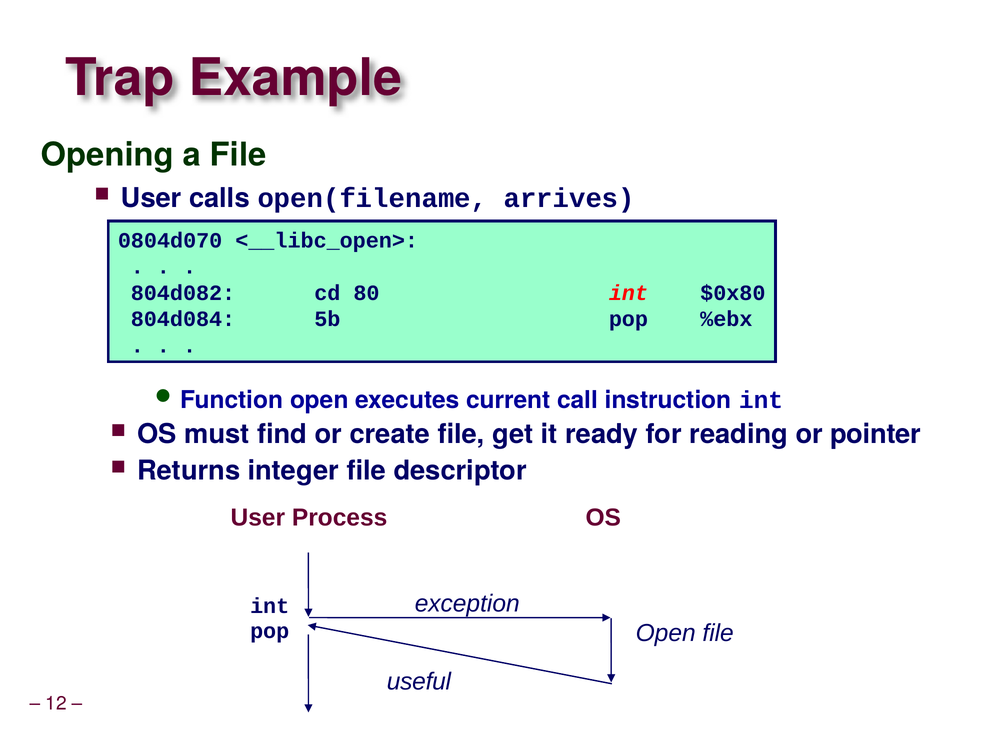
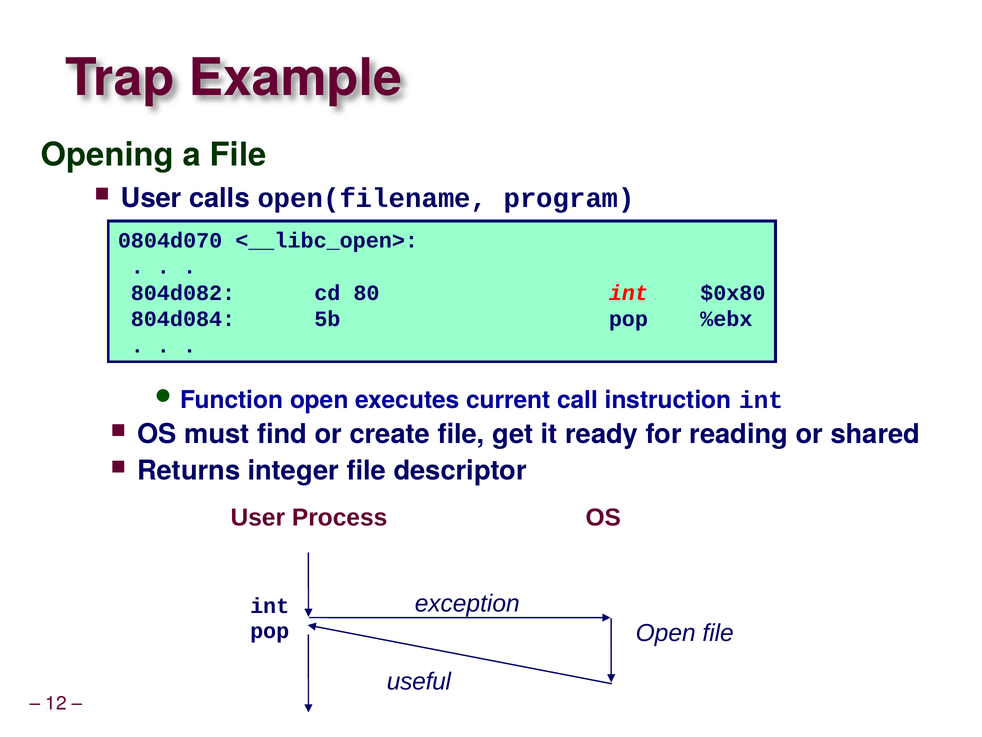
arrives: arrives -> program (569, 198)
pointer: pointer -> shared (875, 434)
